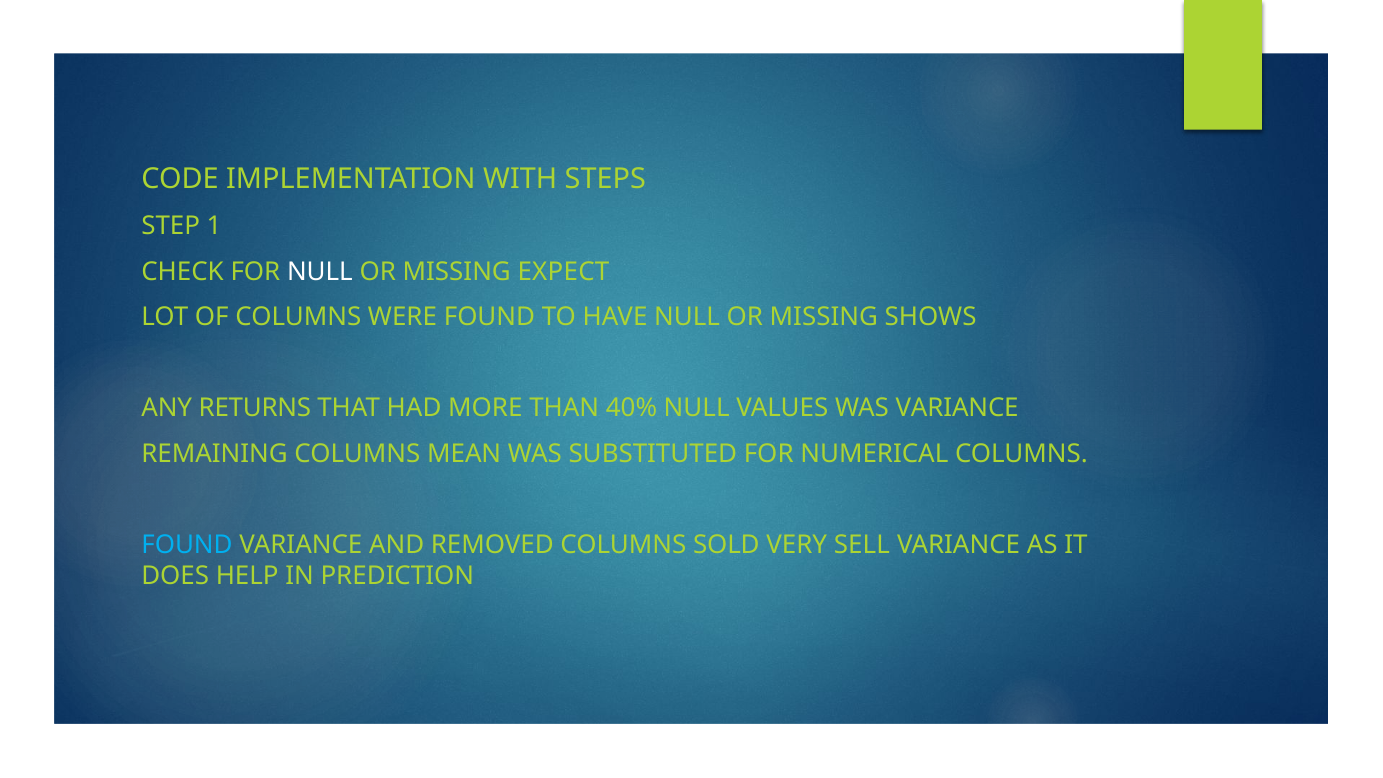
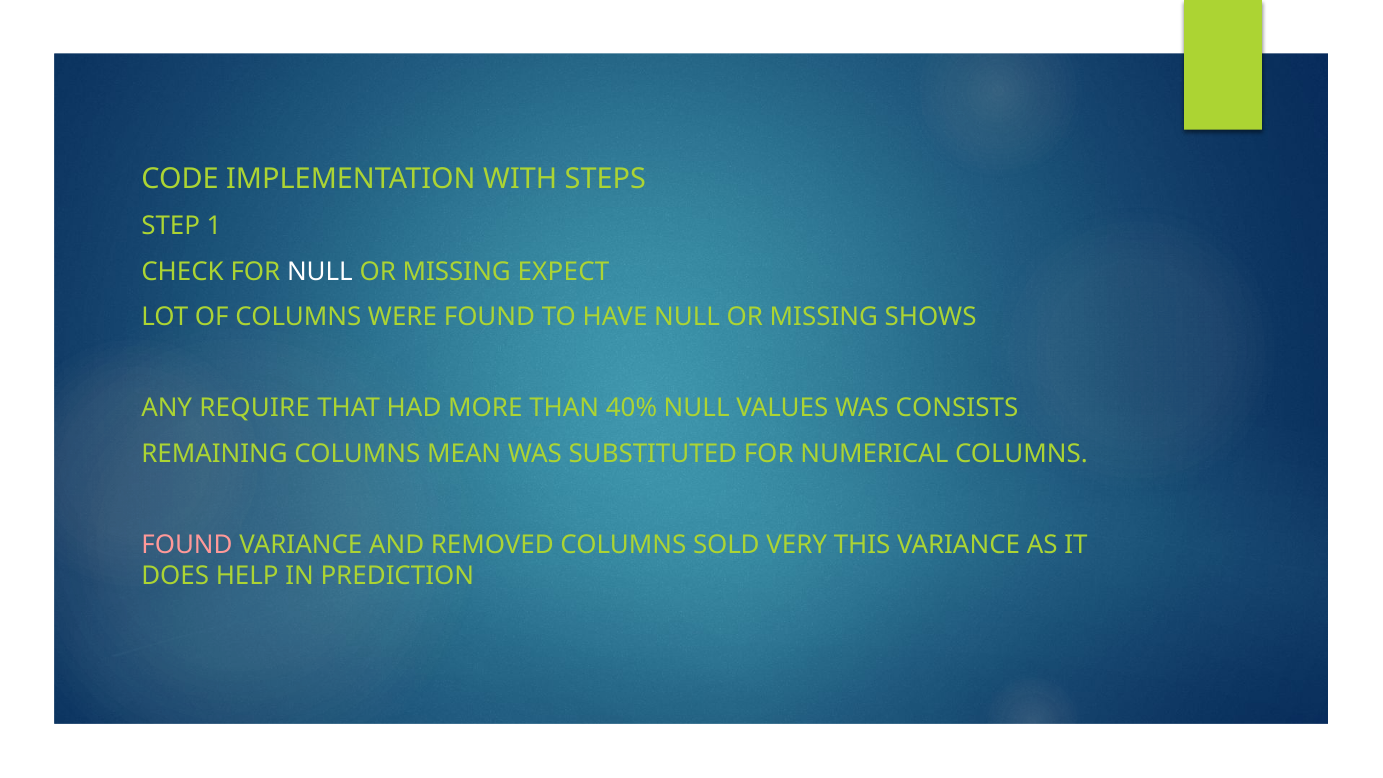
RETURNS: RETURNS -> REQUIRE (255, 408)
WAS VARIANCE: VARIANCE -> CONSISTS (957, 408)
FOUND colour: light blue -> pink (187, 545)
SELL: SELL -> THIS (862, 545)
